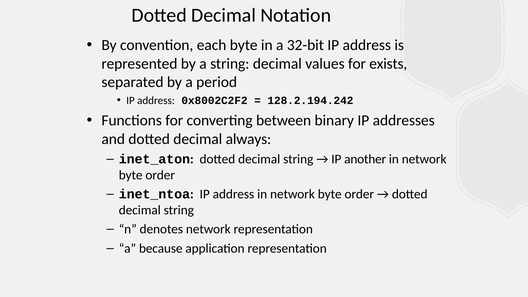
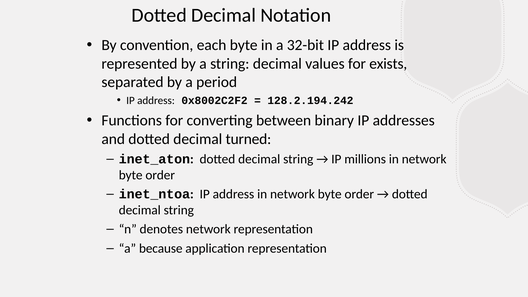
always: always -> turned (248, 139)
another: another -> millions (365, 159)
